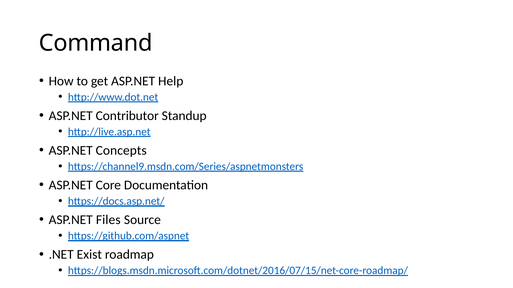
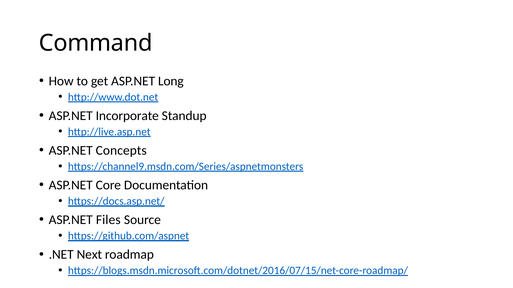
Help: Help -> Long (171, 81)
Contributor: Contributor -> Incorporate (127, 116)
Exist: Exist -> Next (89, 255)
